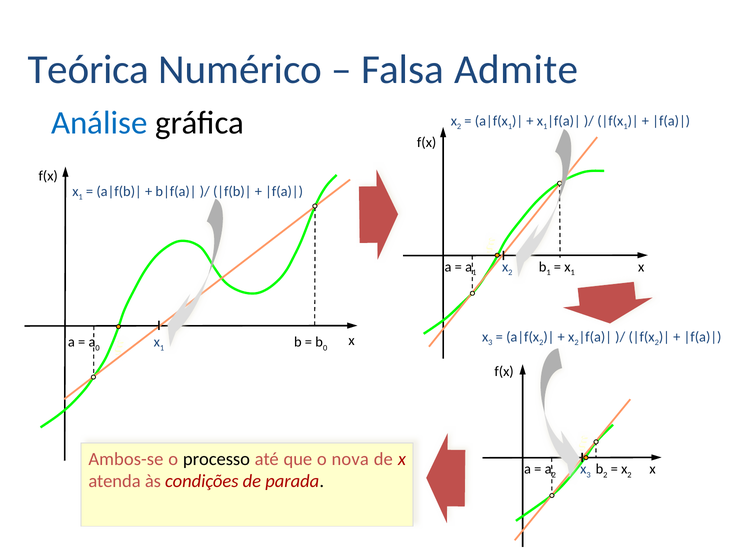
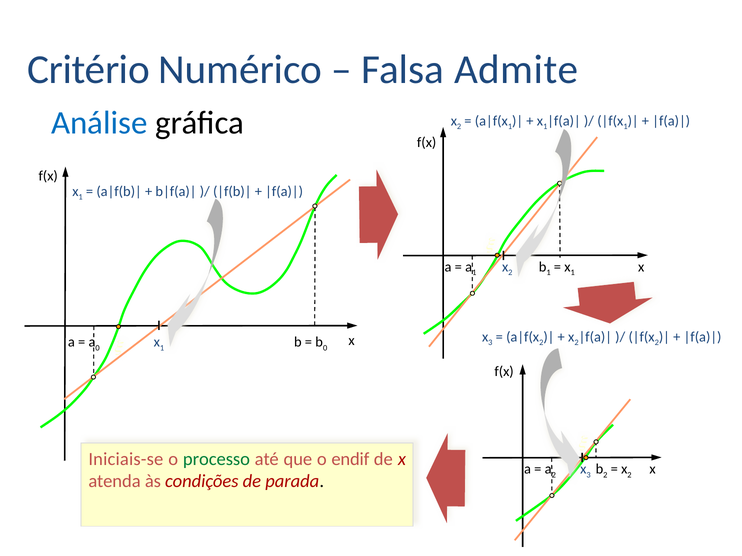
Teórica: Teórica -> Critério (88, 70)
Ambos-se: Ambos-se -> Iniciais-se (126, 459)
processo colour: black -> green (216, 459)
nova: nova -> endif (350, 459)
